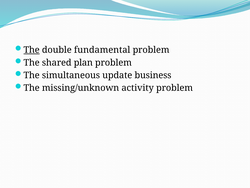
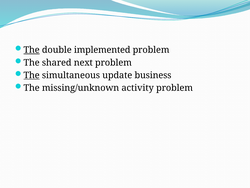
fundamental: fundamental -> implemented (102, 50)
plan: plan -> next (83, 62)
The underline: none -> present (32, 75)
